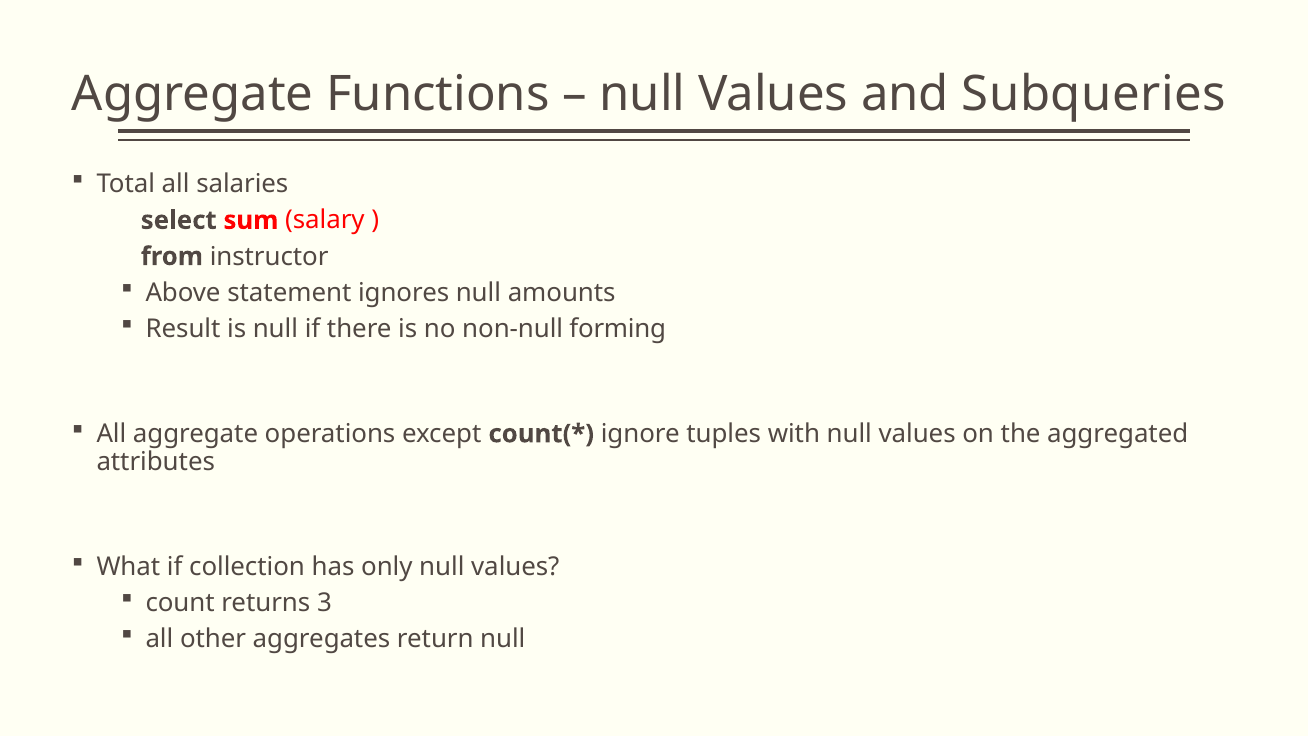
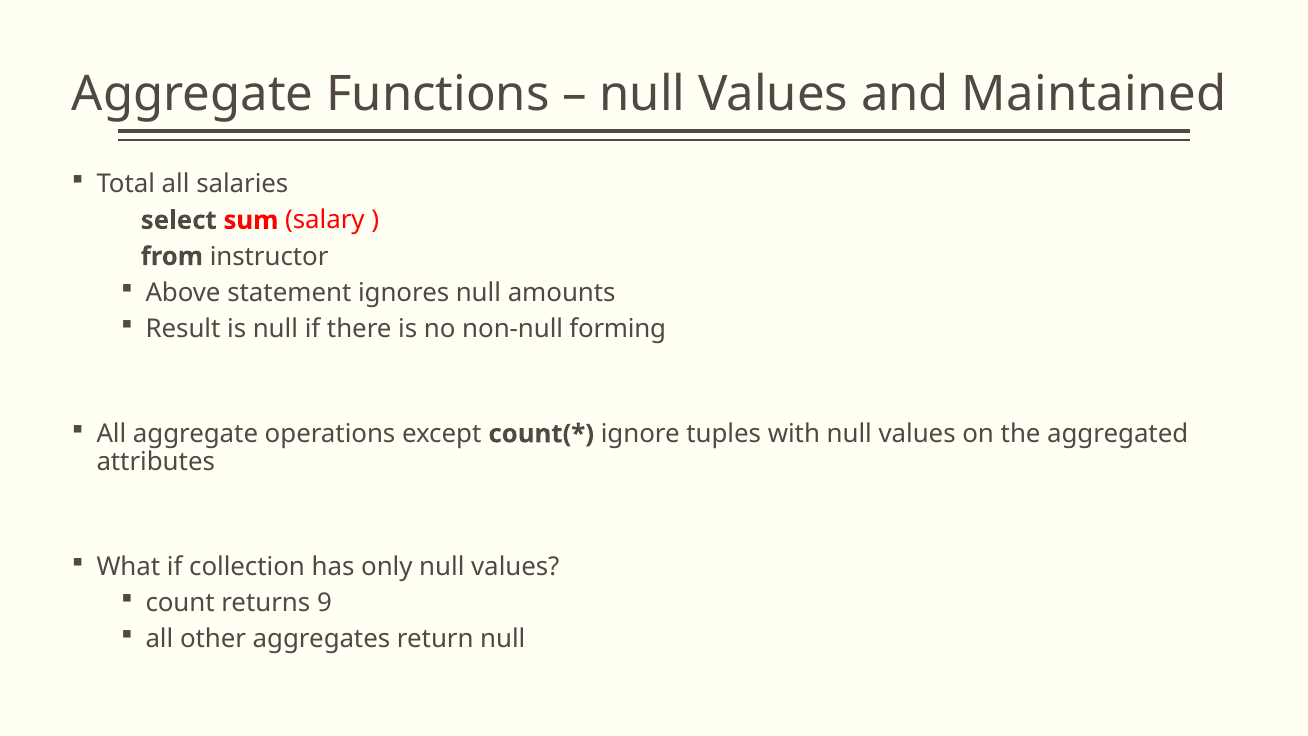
Subqueries: Subqueries -> Maintained (1094, 94)
3: 3 -> 9 (324, 603)
